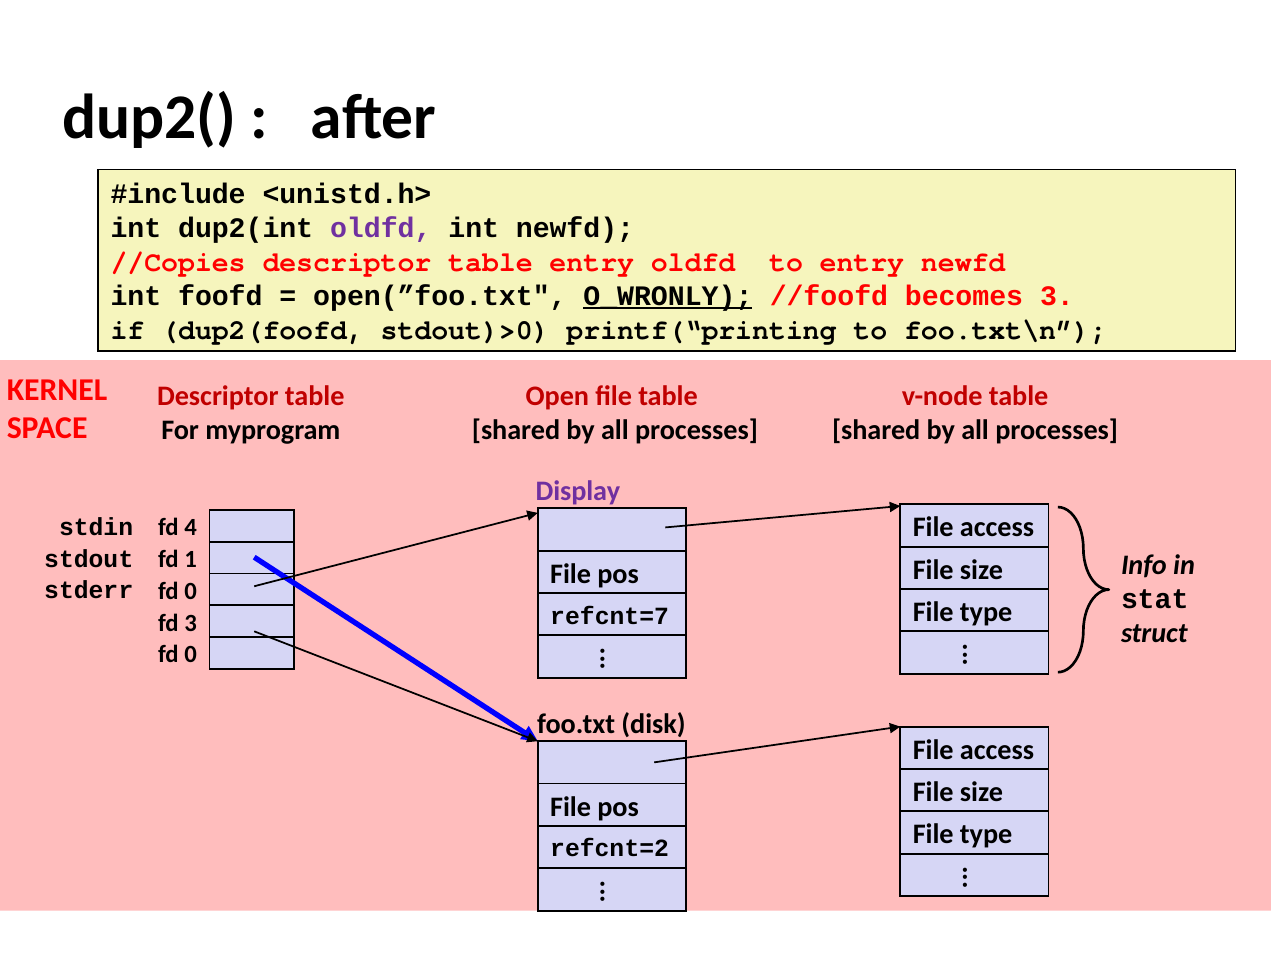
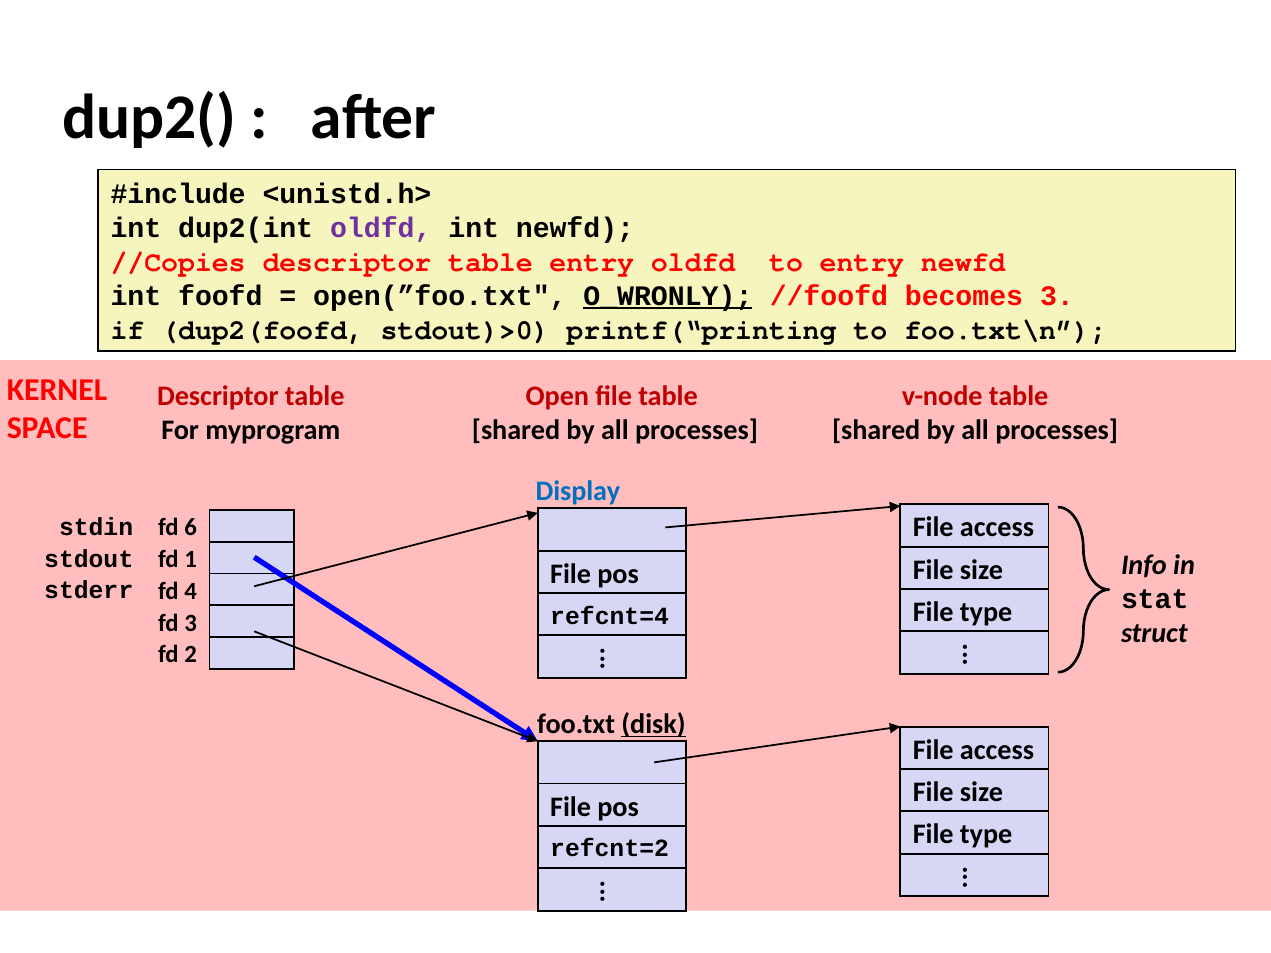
Display colour: purple -> blue (578, 491)
4: 4 -> 6 (191, 528)
0: 0 -> 4 (191, 591)
refcnt=7: refcnt=7 -> refcnt=4 (610, 616)
0: 0 -> 2 (191, 655)
disk underline: none -> present (654, 724)
